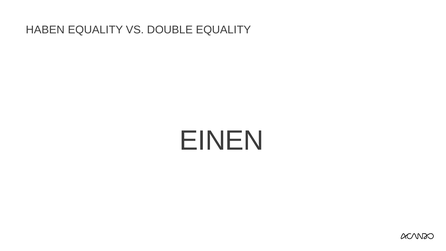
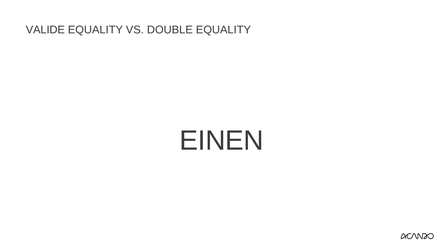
HABEN: HABEN -> VALIDE (45, 30)
